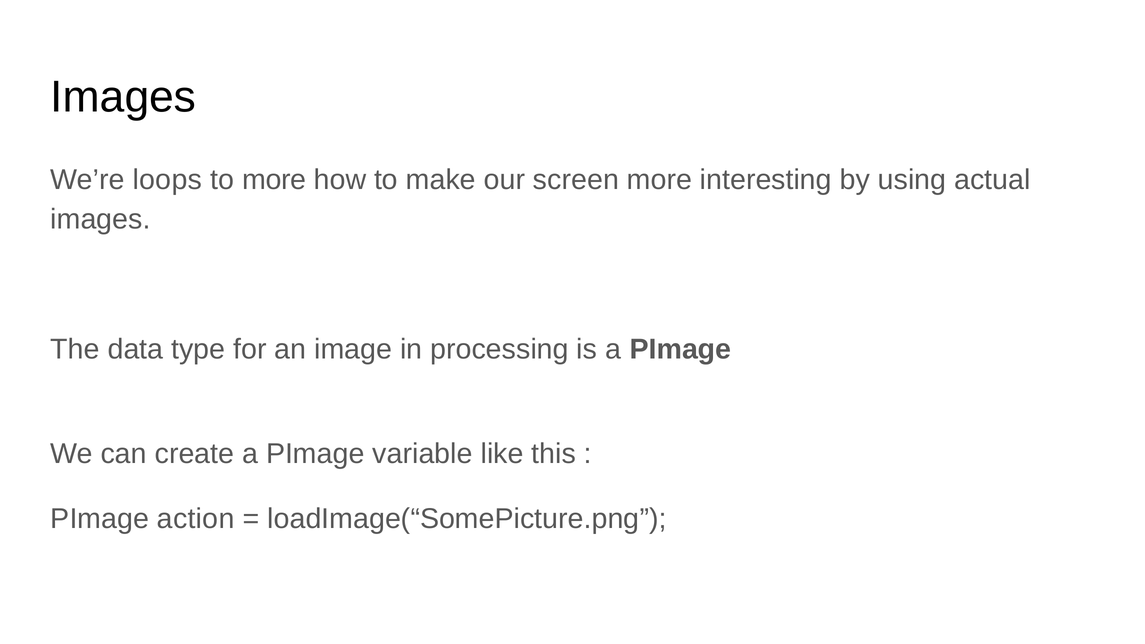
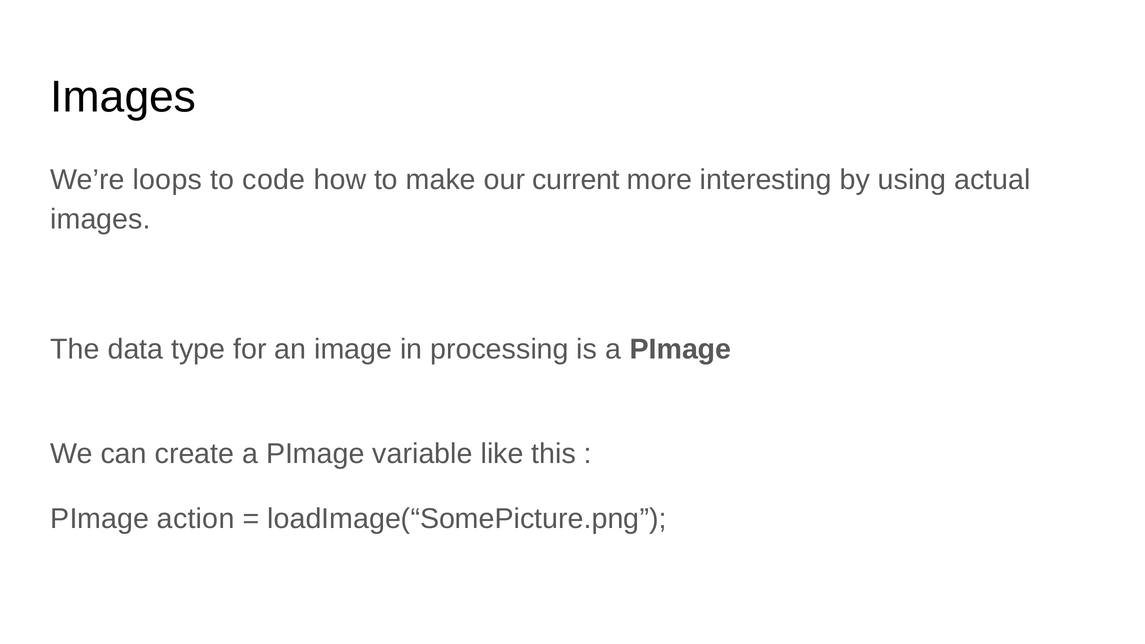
to more: more -> code (274, 180)
screen: screen -> current (576, 180)
